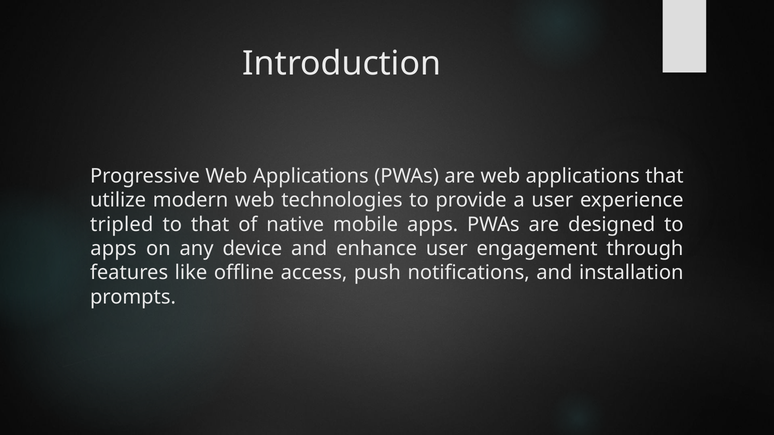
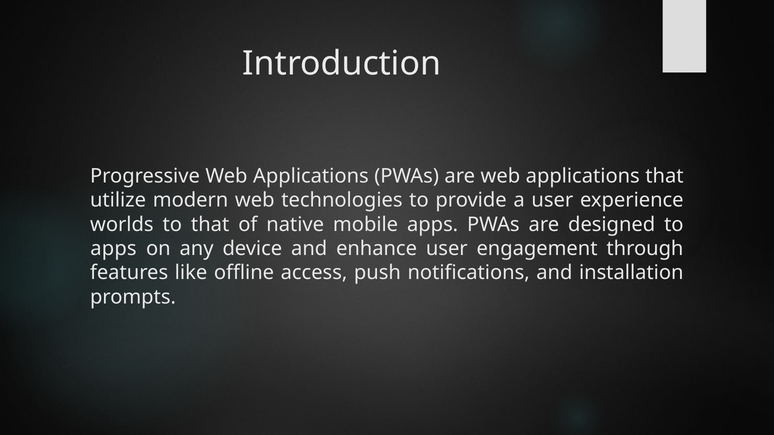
tripled: tripled -> worlds (122, 225)
